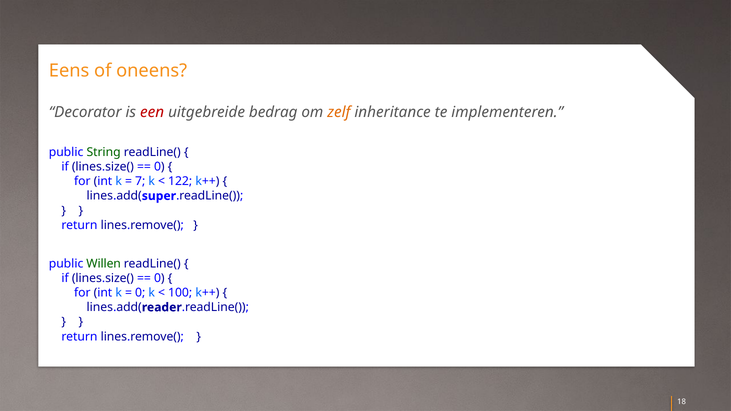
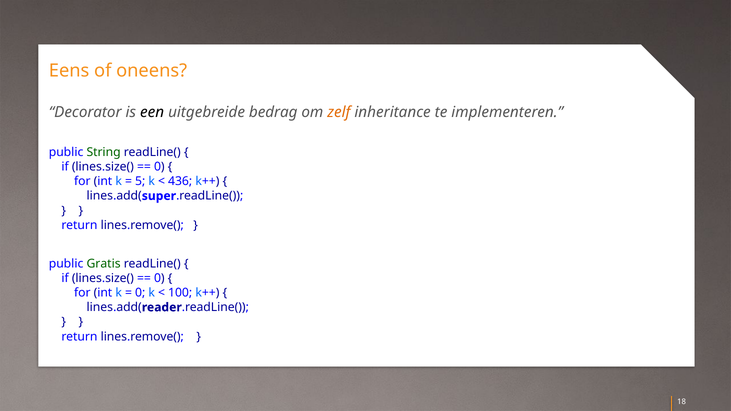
een colour: red -> black (152, 112)
7: 7 -> 5 (140, 181)
122: 122 -> 436 (180, 181)
Willen: Willen -> Gratis (104, 264)
